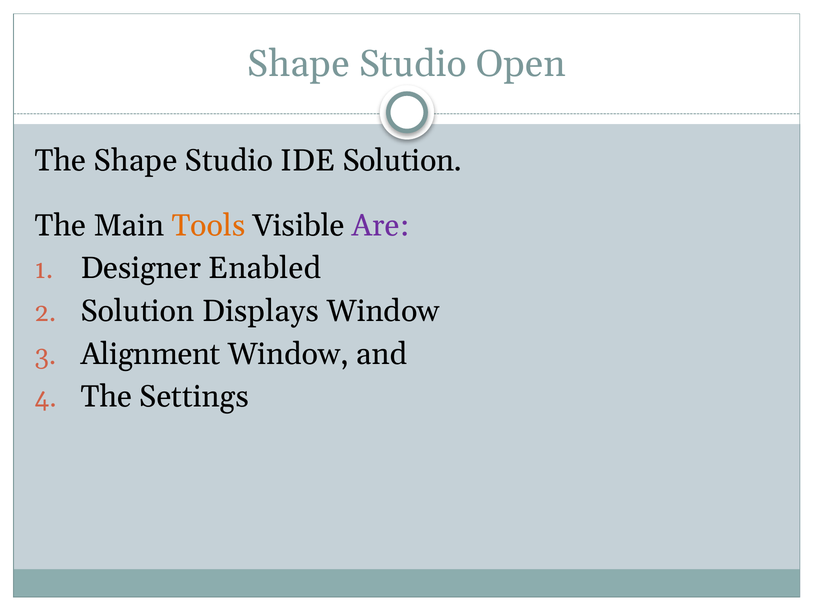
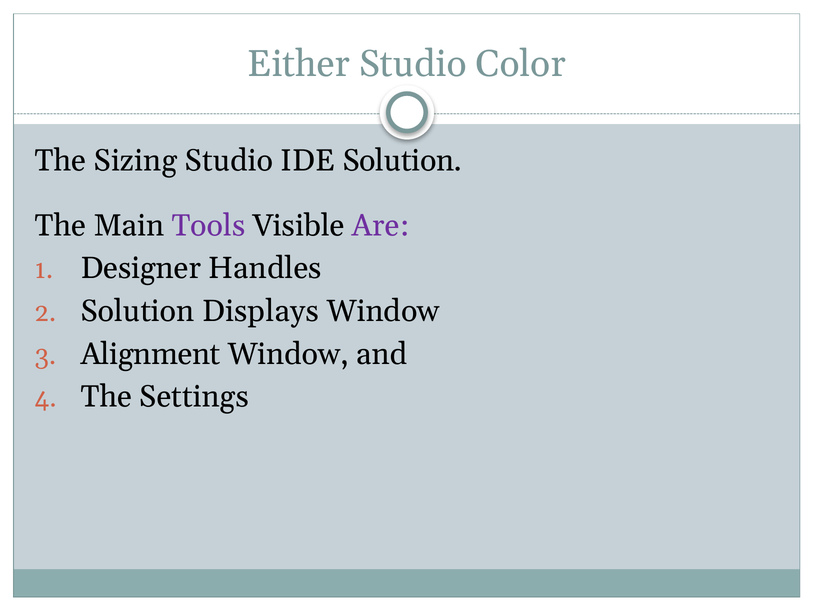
Shape: Shape -> Either (299, 64)
Open: Open -> Color (521, 64)
The Shape: Shape -> Sizing (135, 160)
Tools colour: orange -> purple (208, 225)
Enabled: Enabled -> Handles (265, 268)
